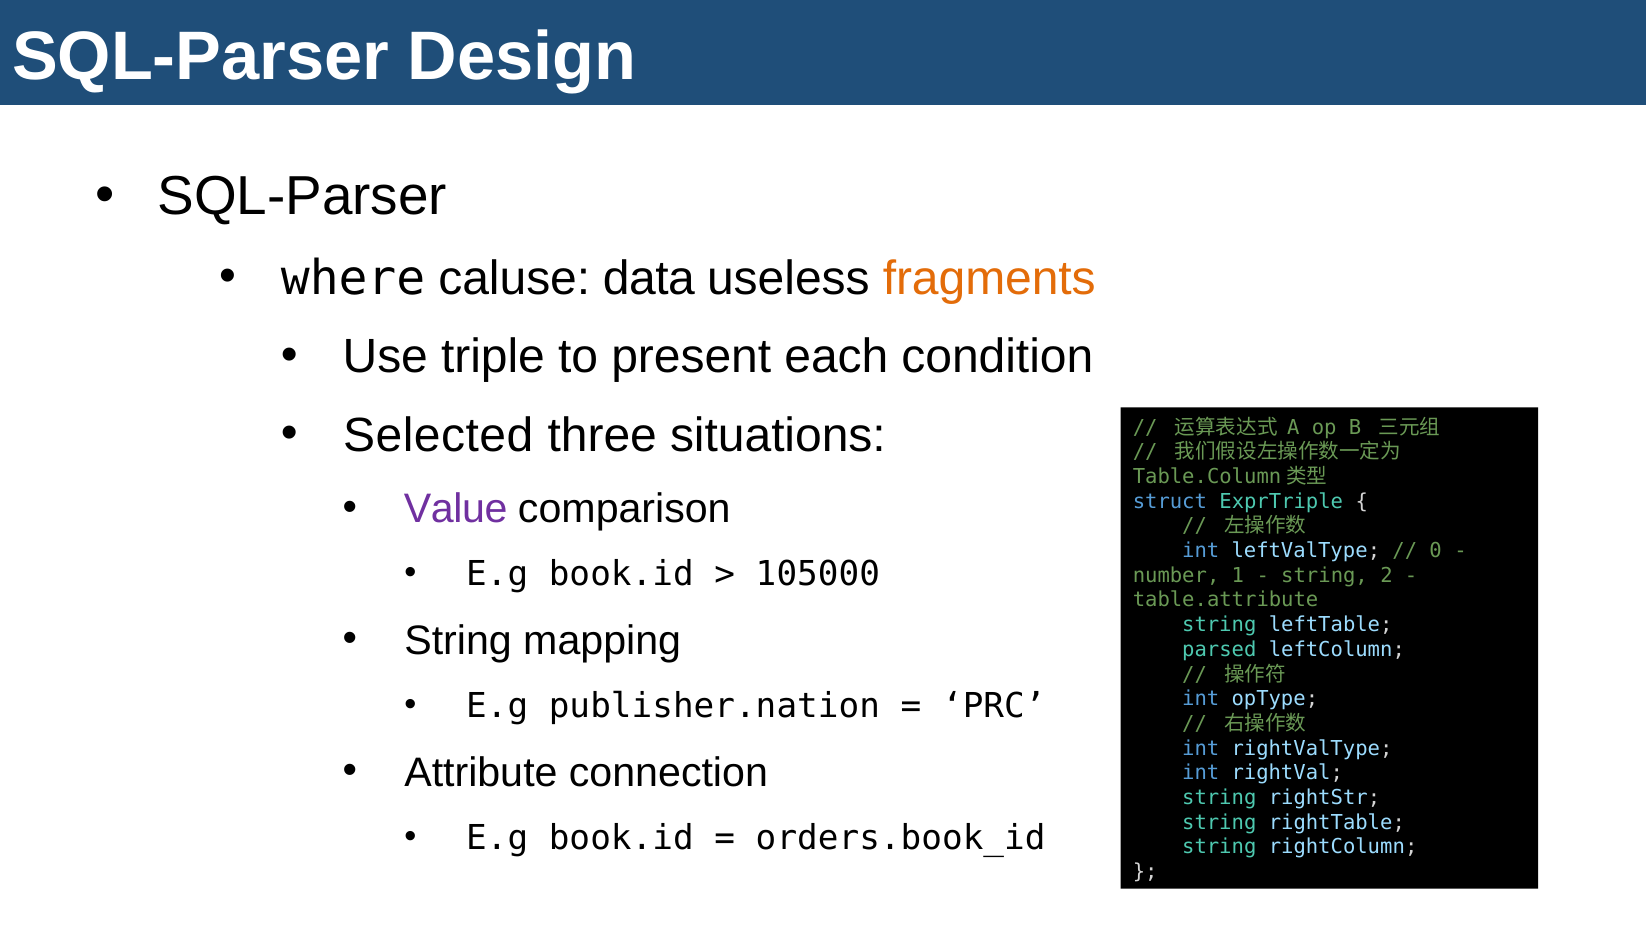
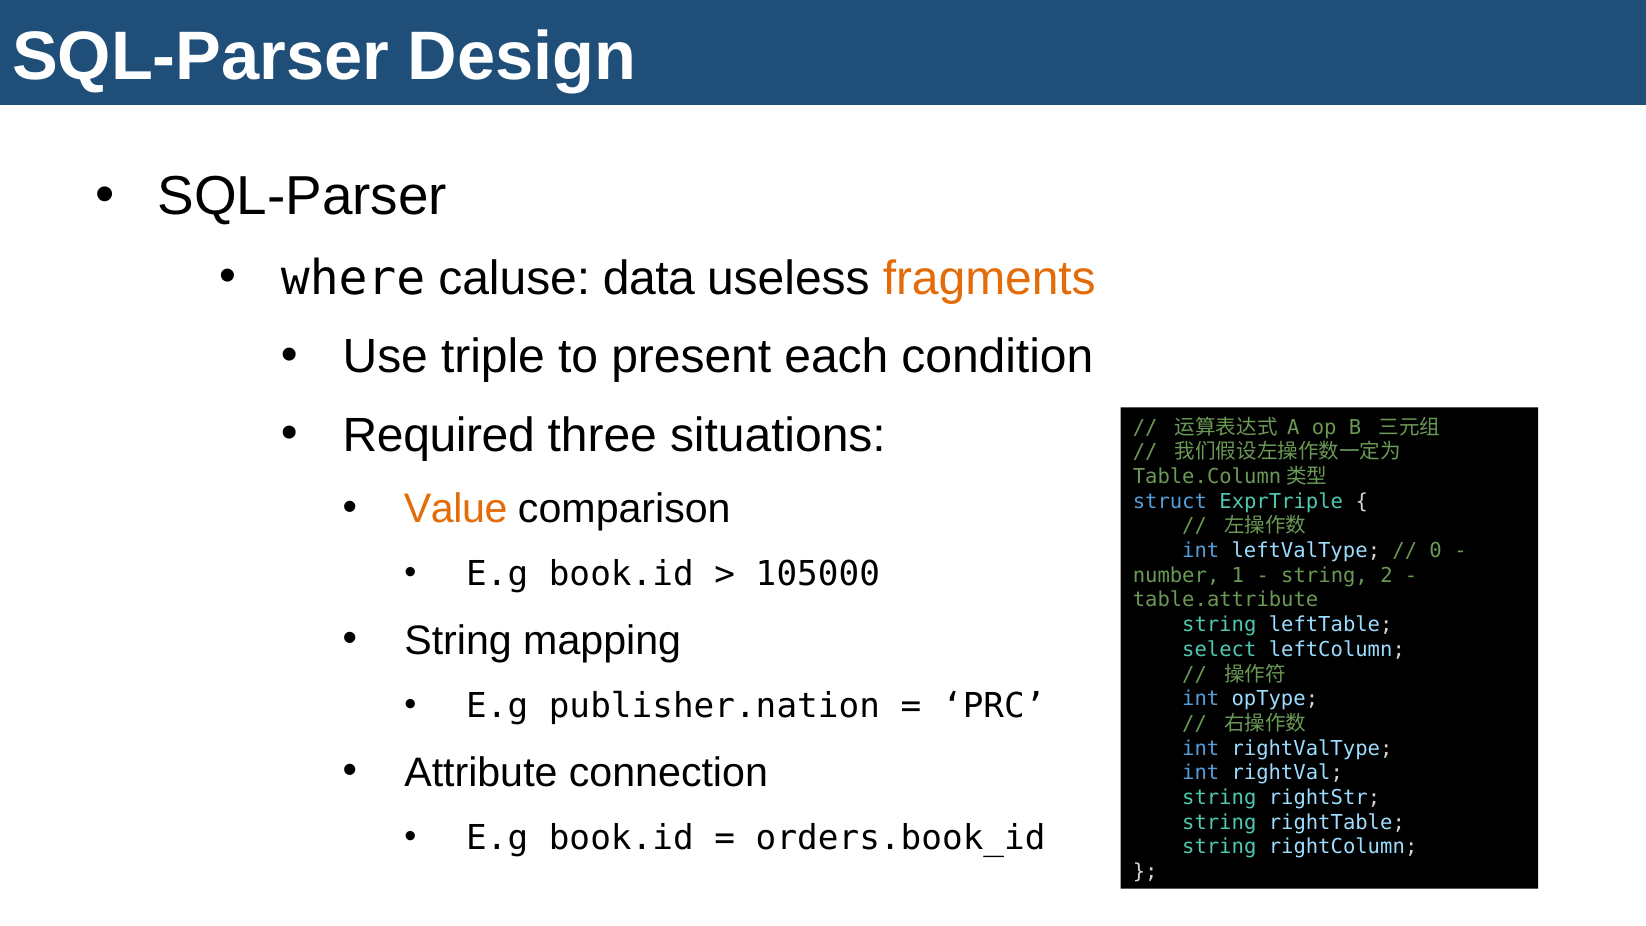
Selected: Selected -> Required (439, 435)
Value colour: purple -> orange (456, 509)
parsed: parsed -> select (1219, 649)
